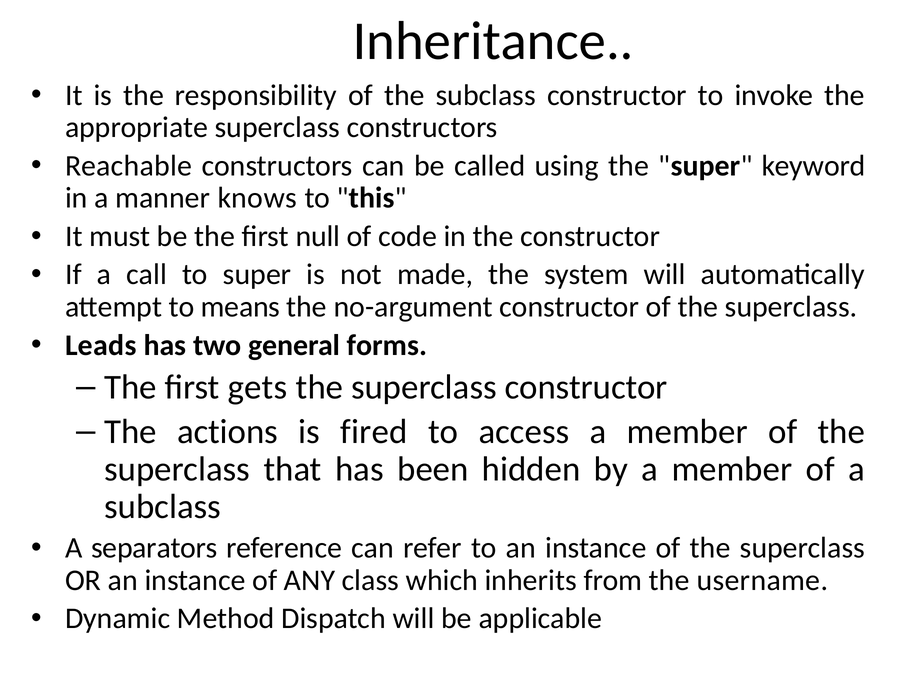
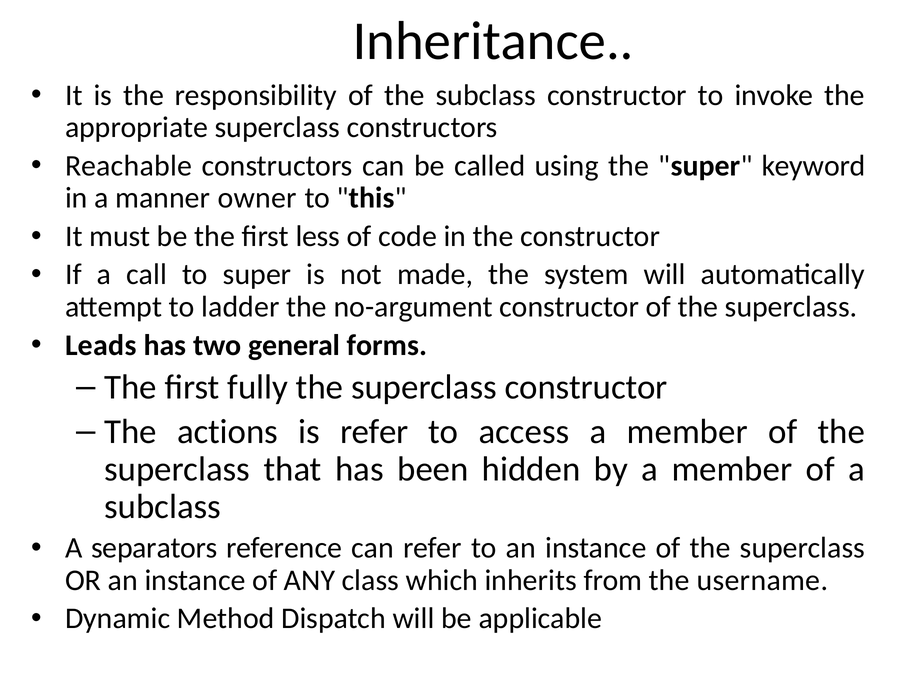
knows: knows -> owner (257, 198)
null: null -> less (318, 236)
means: means -> ladder (240, 307)
gets: gets -> fully (258, 387)
is fired: fired -> refer (374, 432)
